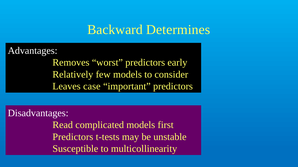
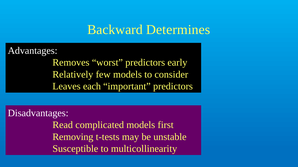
case: case -> each (92, 87)
Predictors: Predictors -> Removing (73, 137)
